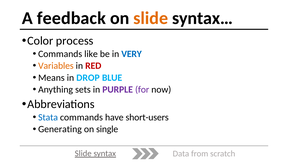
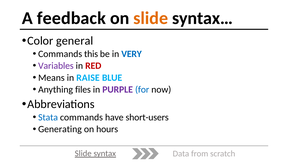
process: process -> general (75, 41)
like: like -> this (91, 54)
Variables colour: orange -> purple (56, 66)
DROP: DROP -> RAISE (88, 78)
sets: sets -> files (83, 90)
for colour: purple -> blue (142, 90)
single: single -> hours (107, 129)
